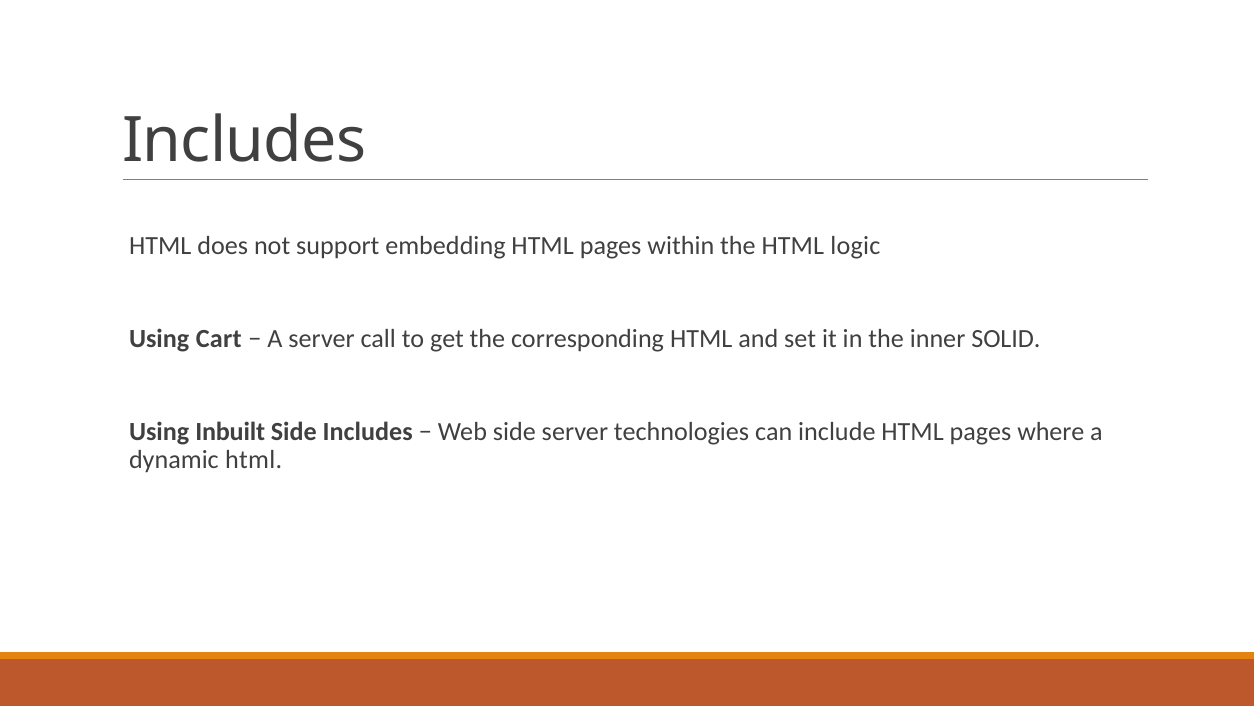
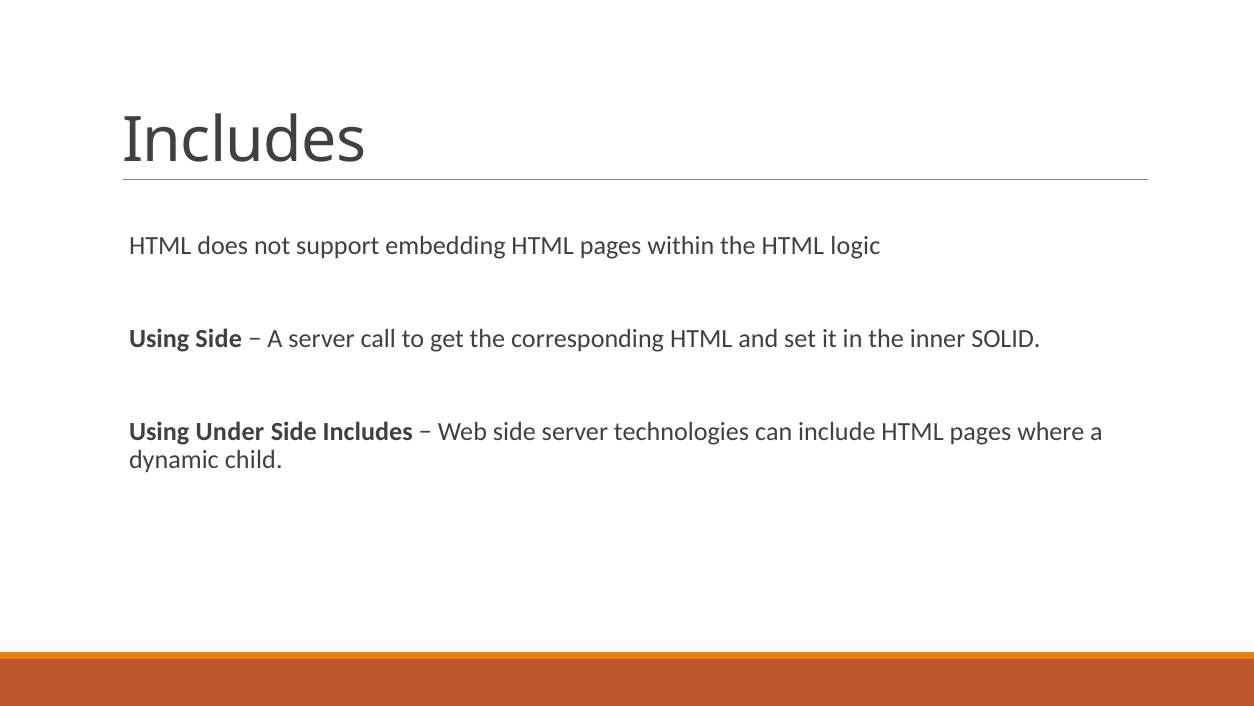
Using Cart: Cart -> Side (219, 338)
Inbuilt: Inbuilt -> Under (230, 431)
dynamic html: html -> child (254, 460)
